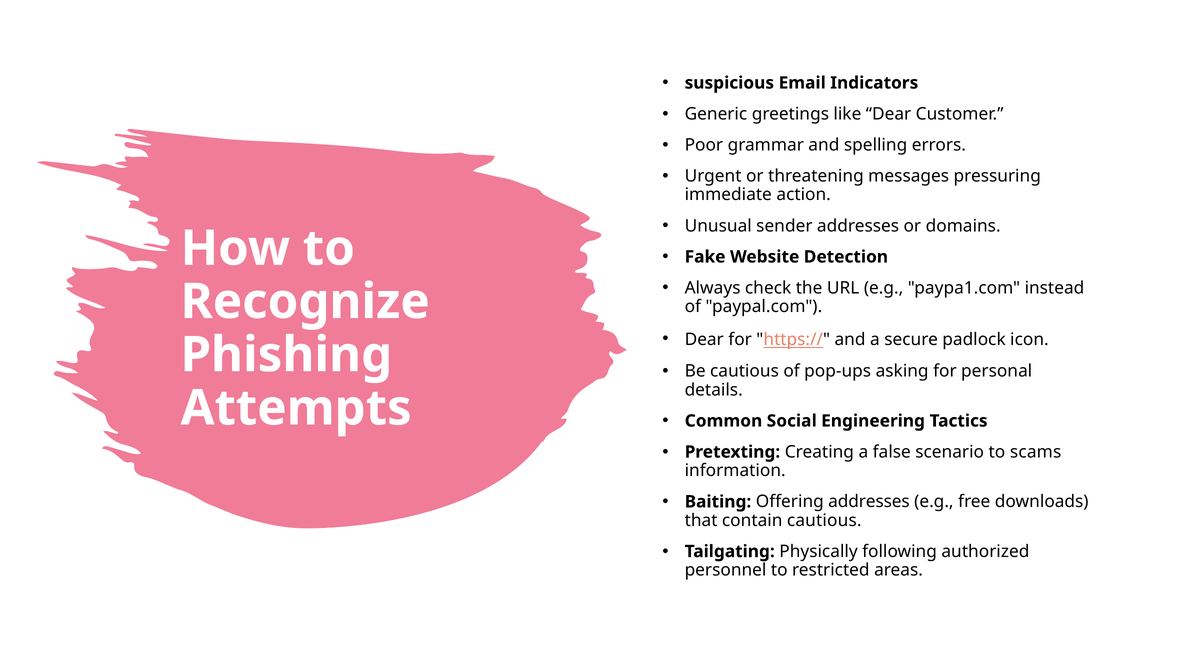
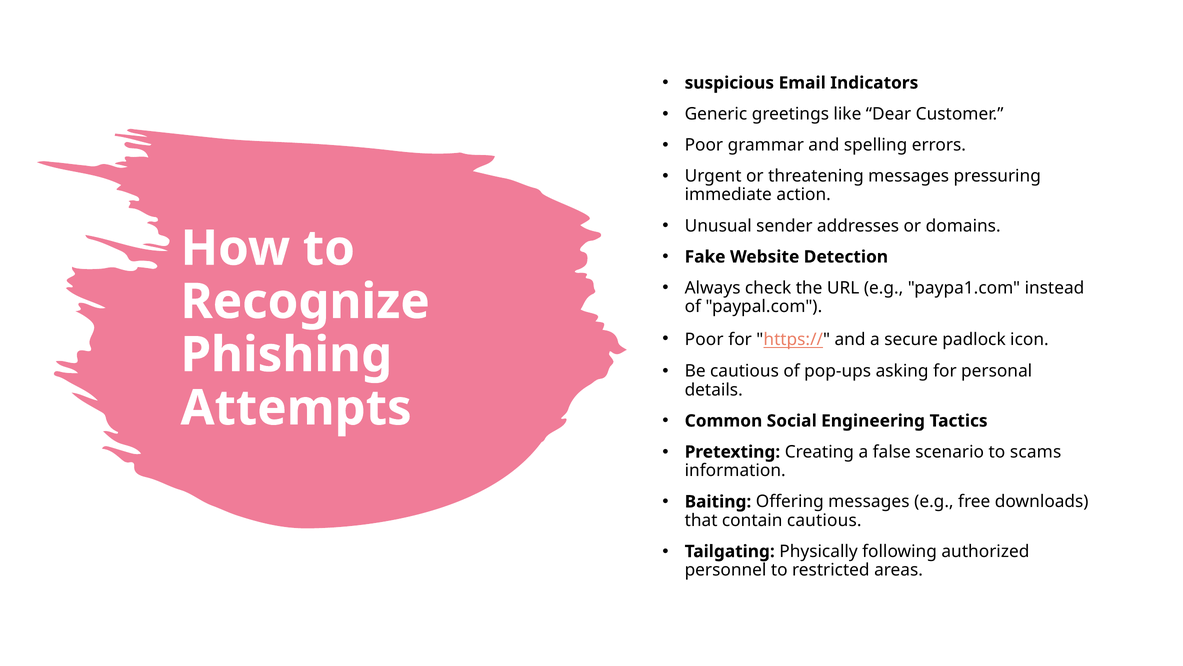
Dear: Dear -> Poor (704, 339)
Offering addresses: addresses -> messages (869, 501)
